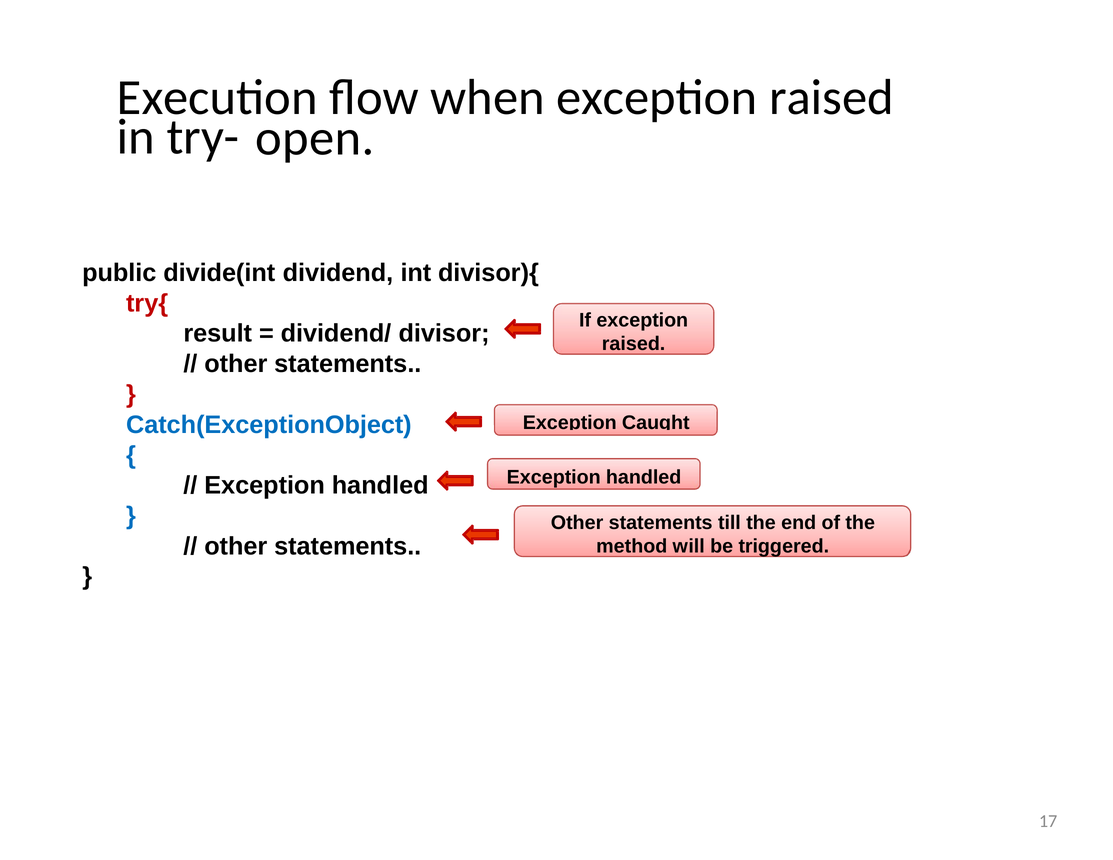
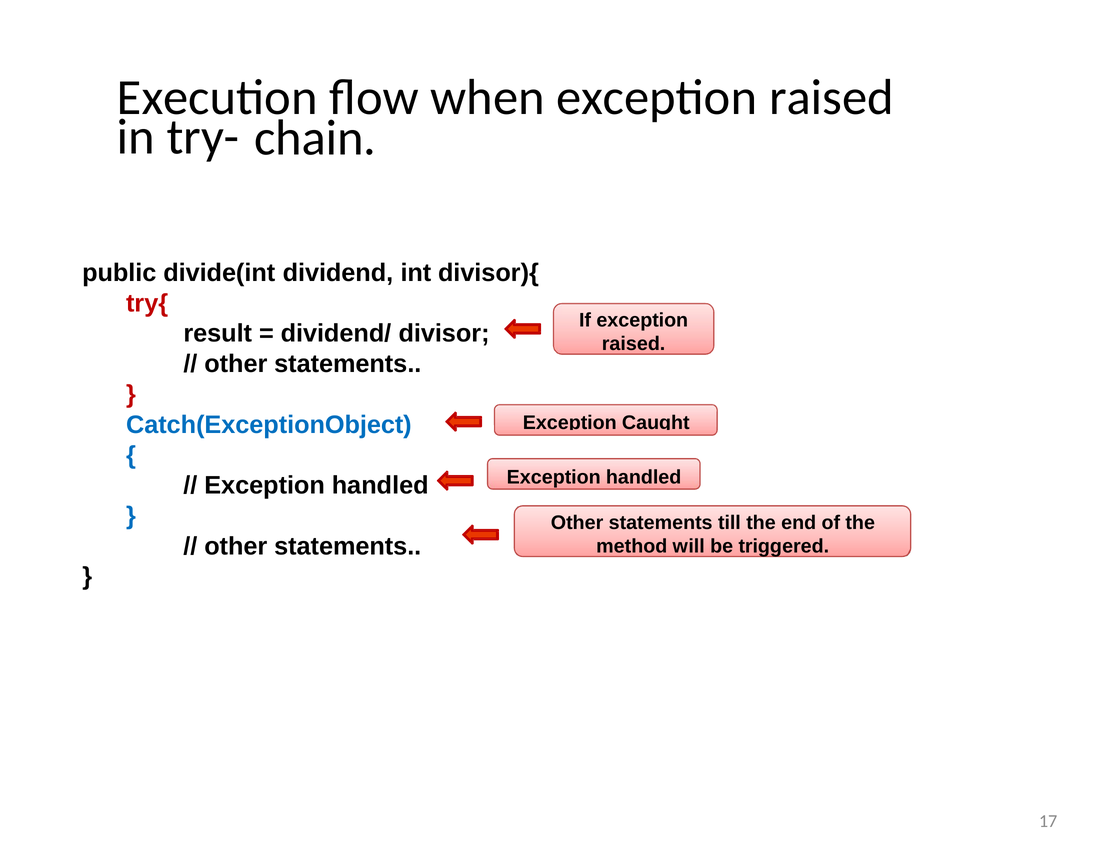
open: open -> chain (315, 138)
